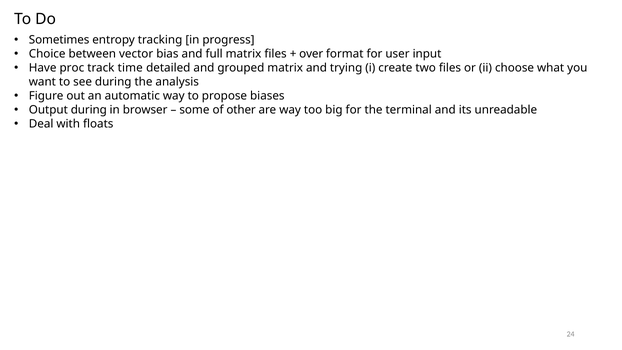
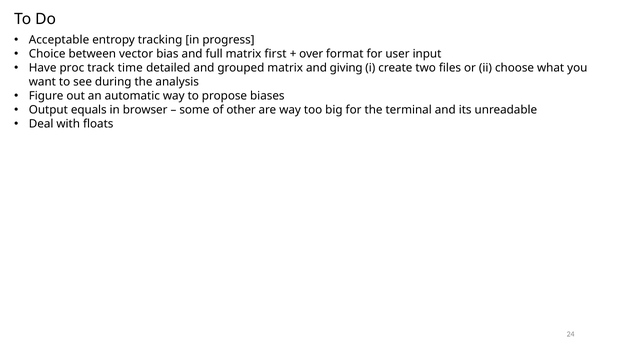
Sometimes: Sometimes -> Acceptable (59, 40)
matrix files: files -> first (276, 54)
trying: trying -> giving (346, 68)
Output during: during -> equals (89, 110)
